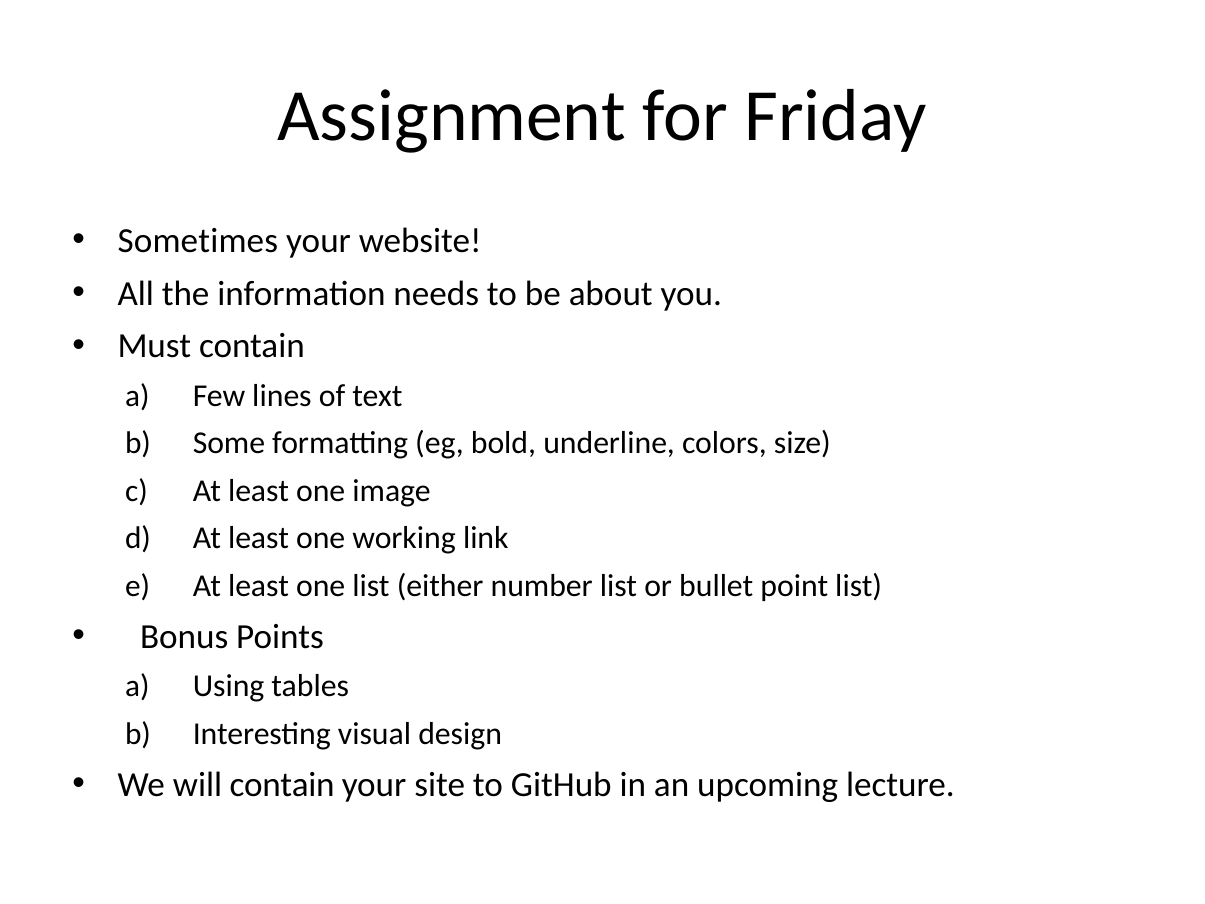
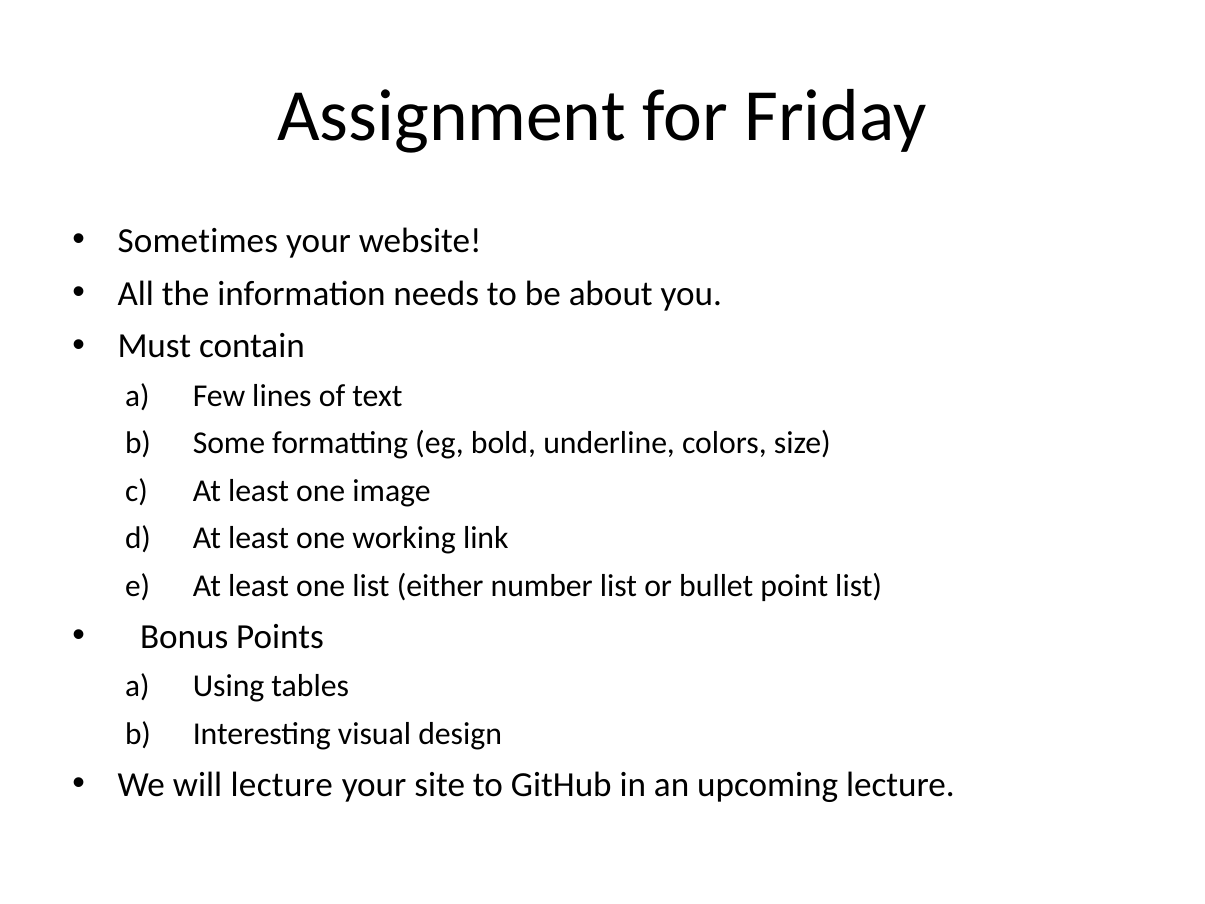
will contain: contain -> lecture (282, 785)
